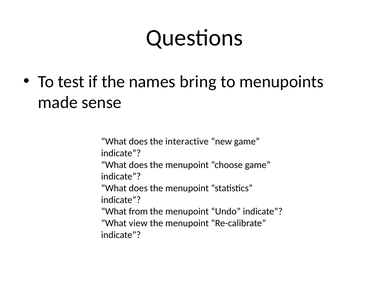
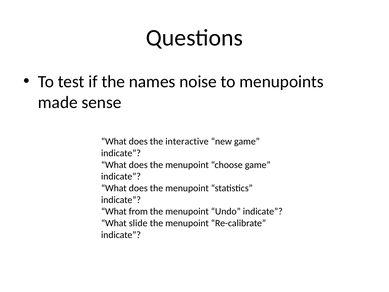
bring: bring -> noise (198, 82)
view: view -> slide (138, 223)
